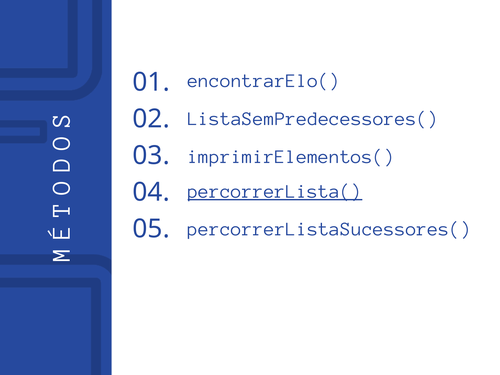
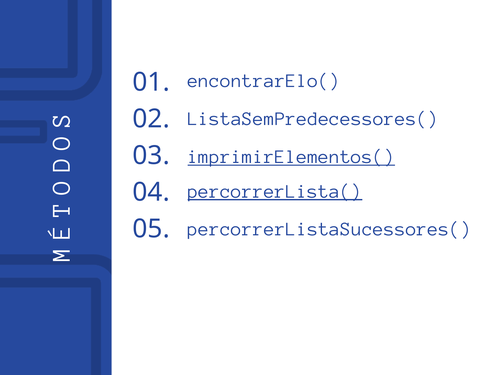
imprimirElementos( underline: none -> present (291, 157)
